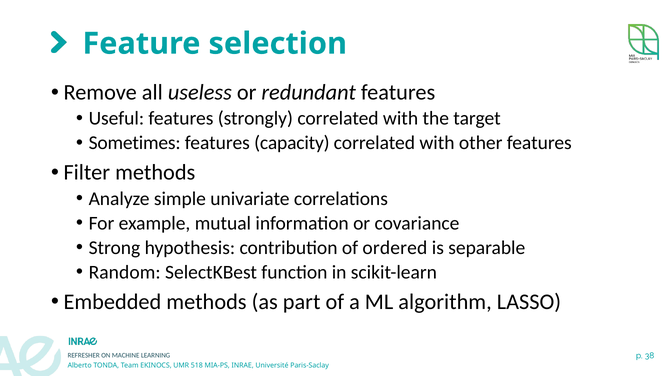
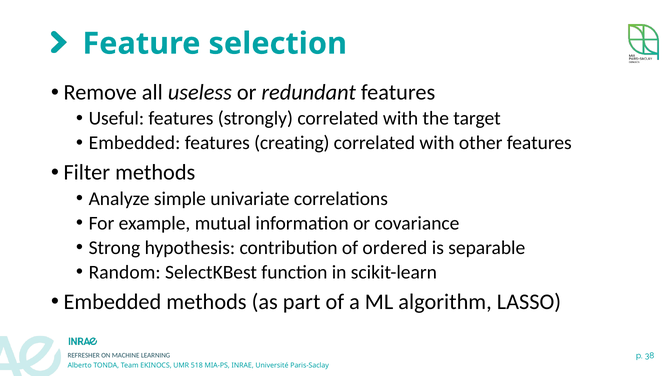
Sometimes: Sometimes -> Embedded (134, 143)
capacity: capacity -> creating (292, 143)
